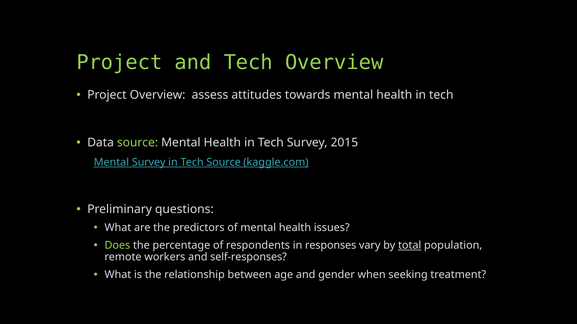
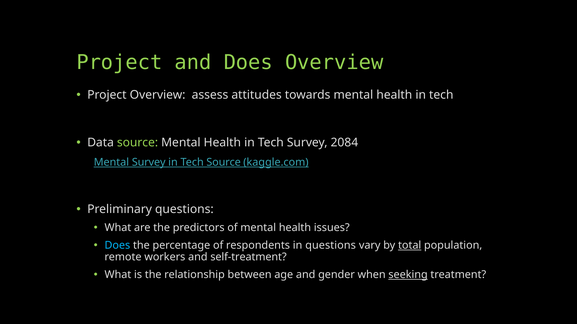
and Tech: Tech -> Does (248, 62)
2015: 2015 -> 2084 (344, 143)
Does colour: light green -> light blue (117, 246)
in responses: responses -> questions (331, 246)
self-responses: self-responses -> self-treatment (248, 257)
seeking underline: none -> present (408, 275)
